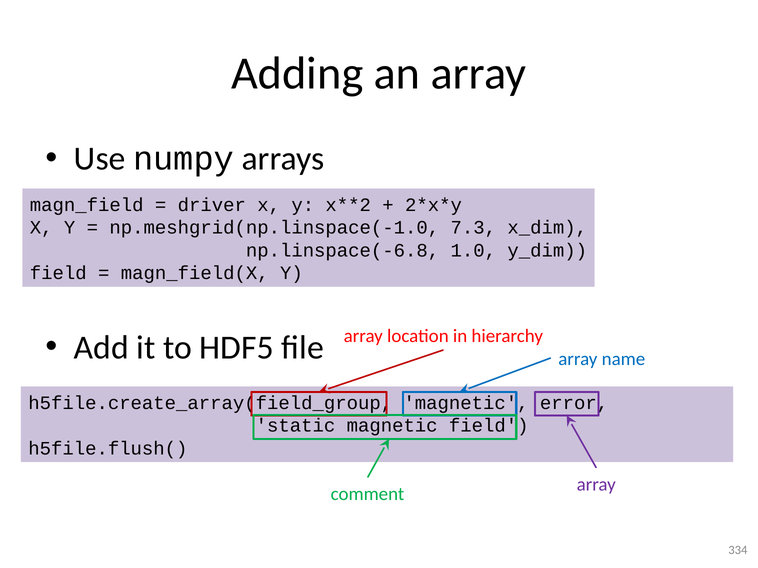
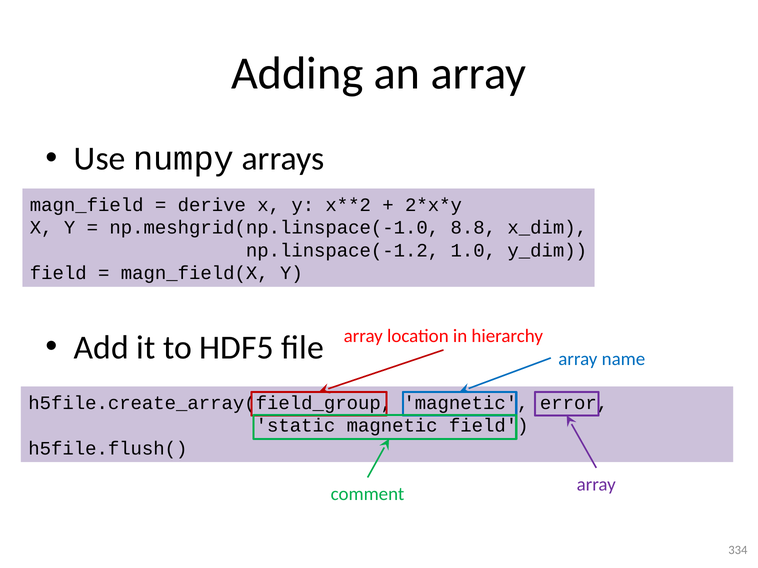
driver: driver -> derive (212, 205)
7.3: 7.3 -> 8.8 (473, 228)
np.linspace(-6.8: np.linspace(-6.8 -> np.linspace(-1.2 (343, 251)
